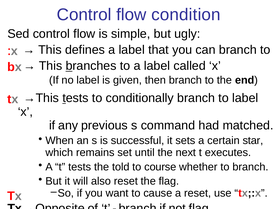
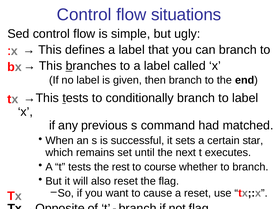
condition: condition -> situations (186, 15)
told: told -> rest (121, 166)
